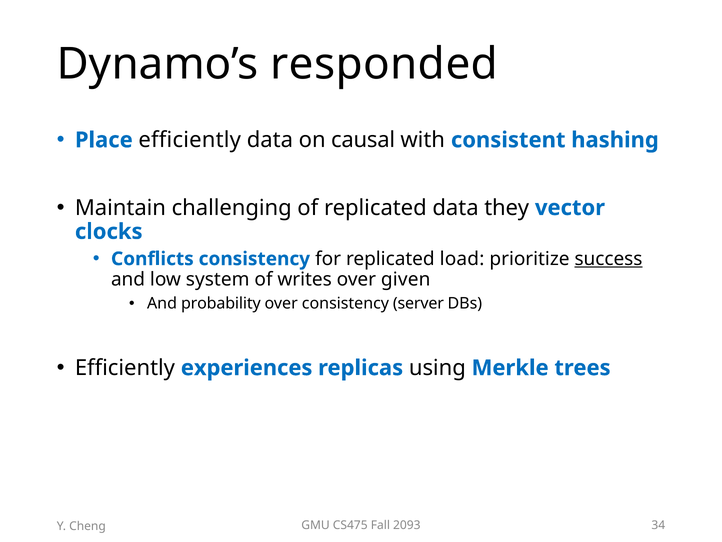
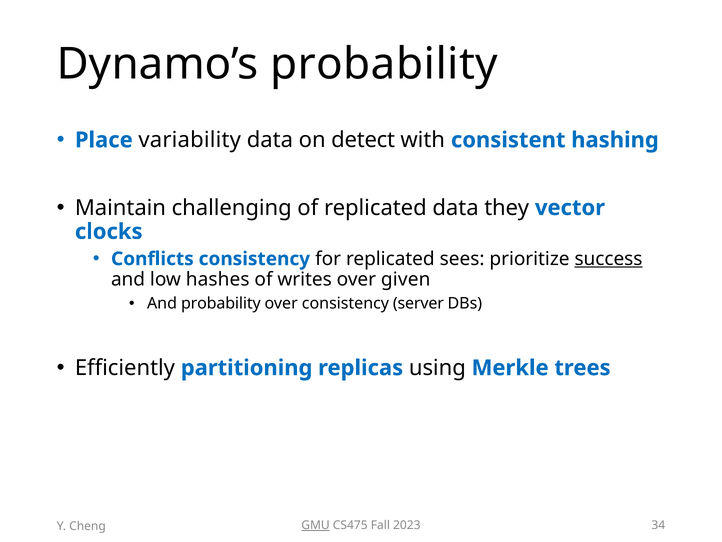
Dynamo’s responded: responded -> probability (384, 64)
Place efficiently: efficiently -> variability (190, 140)
causal: causal -> detect (363, 140)
load: load -> sees (462, 259)
system: system -> hashes (218, 279)
experiences: experiences -> partitioning (247, 368)
GMU underline: none -> present (316, 525)
2093: 2093 -> 2023 (407, 525)
